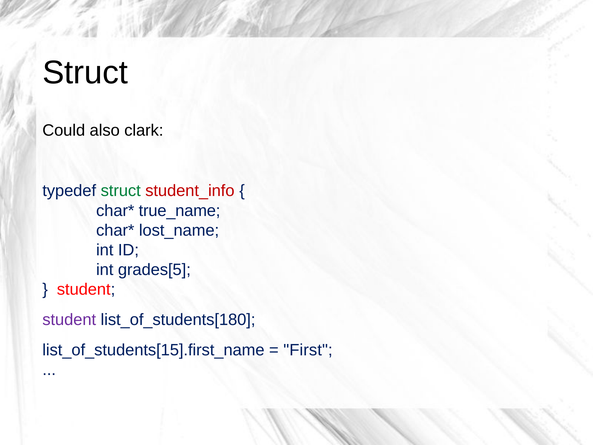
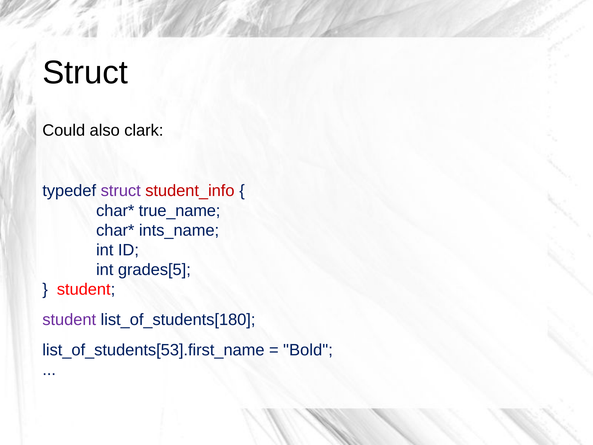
struct colour: green -> purple (121, 191)
lost_name: lost_name -> ints_name (179, 230)
list_of_students[15].first_name: list_of_students[15].first_name -> list_of_students[53].first_name (153, 350)
First: First -> Bold (308, 350)
